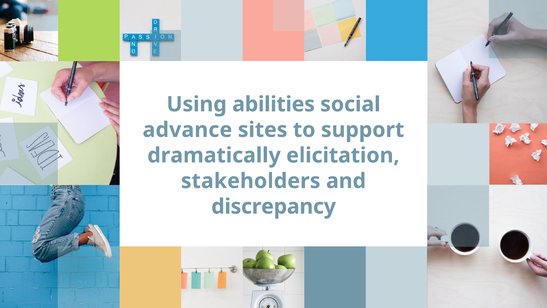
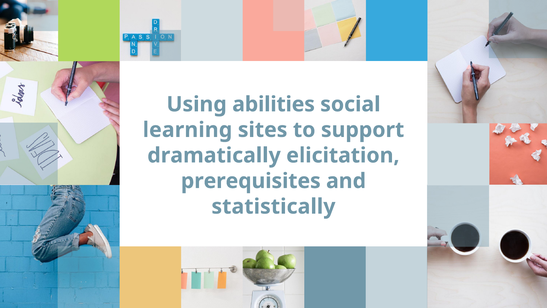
advance: advance -> learning (187, 130)
stakeholders: stakeholders -> prerequisites (251, 181)
discrepancy: discrepancy -> statistically (273, 206)
